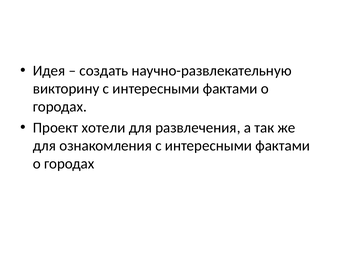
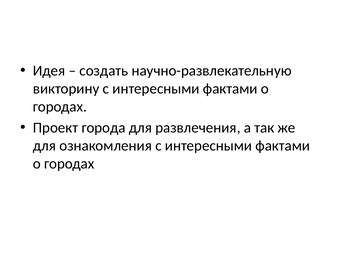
хотели: хотели -> города (104, 128)
